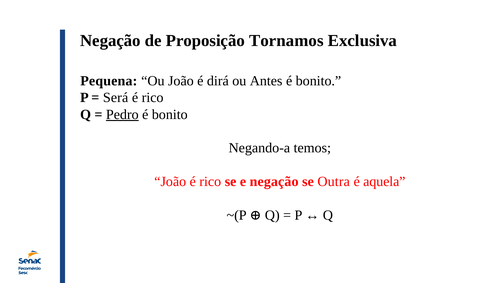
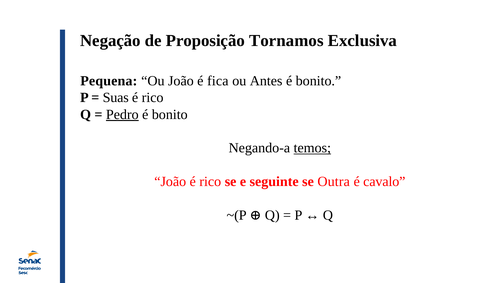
dirá: dirá -> fica (218, 81)
Será: Será -> Suas (116, 98)
temos underline: none -> present (312, 148)
e negação: negação -> seguinte (274, 182)
aquela: aquela -> cavalo (384, 182)
